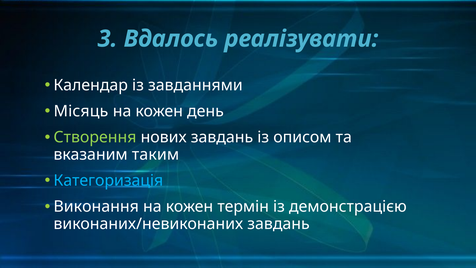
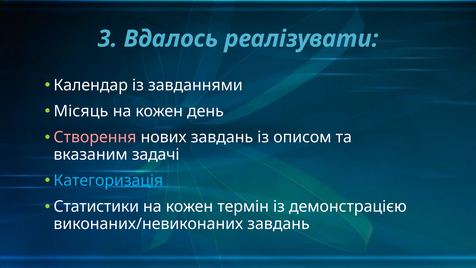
Створення colour: light green -> pink (95, 137)
таким: таким -> задачі (156, 154)
Виконання: Виконання -> Статистики (96, 207)
